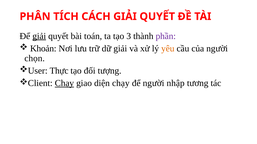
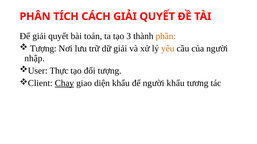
giải underline: present -> none (39, 36)
phần colour: purple -> orange (166, 36)
Khoản: Khoản -> Tượng (43, 49)
chọn: chọn -> nhập (35, 58)
diện chạy: chạy -> khẩu (121, 83)
người nhập: nhập -> khẩu (176, 83)
